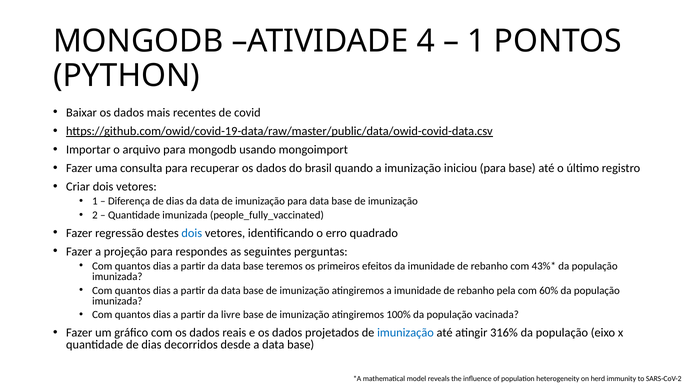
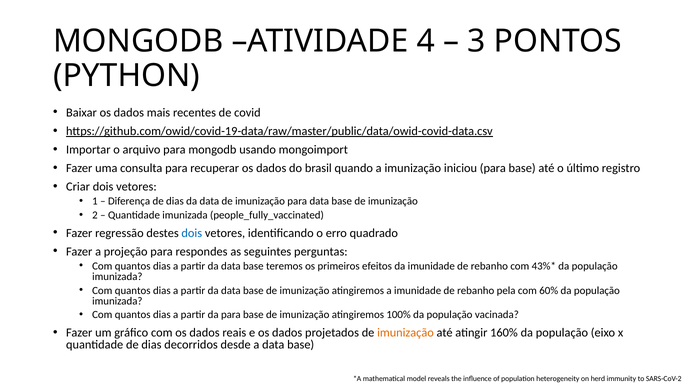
1: 1 -> 3 (476, 41)
da livre: livre -> para (231, 314)
imunização colour: blue -> orange (405, 332)
316%: 316% -> 160% (504, 332)
